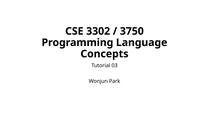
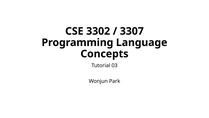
3750: 3750 -> 3307 (132, 31)
